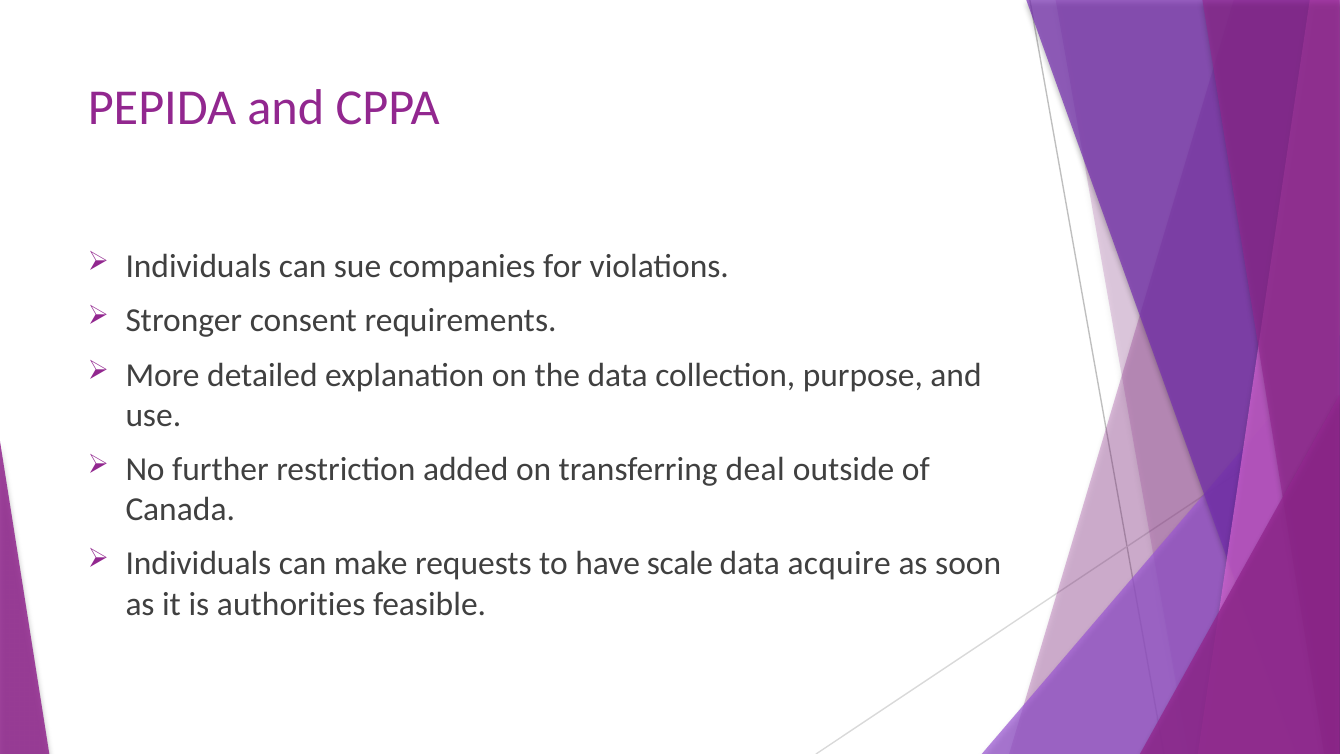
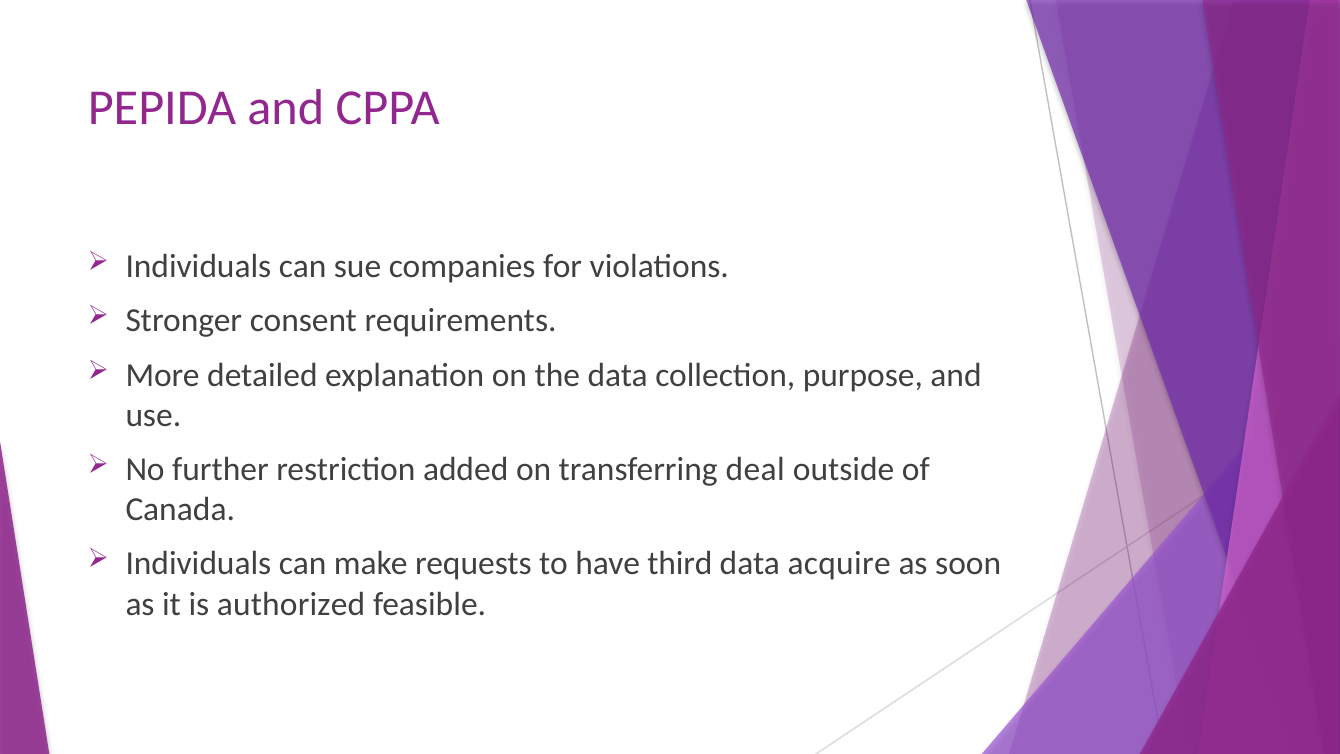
scale: scale -> third (680, 564)
authorities: authorities -> authorized (291, 604)
